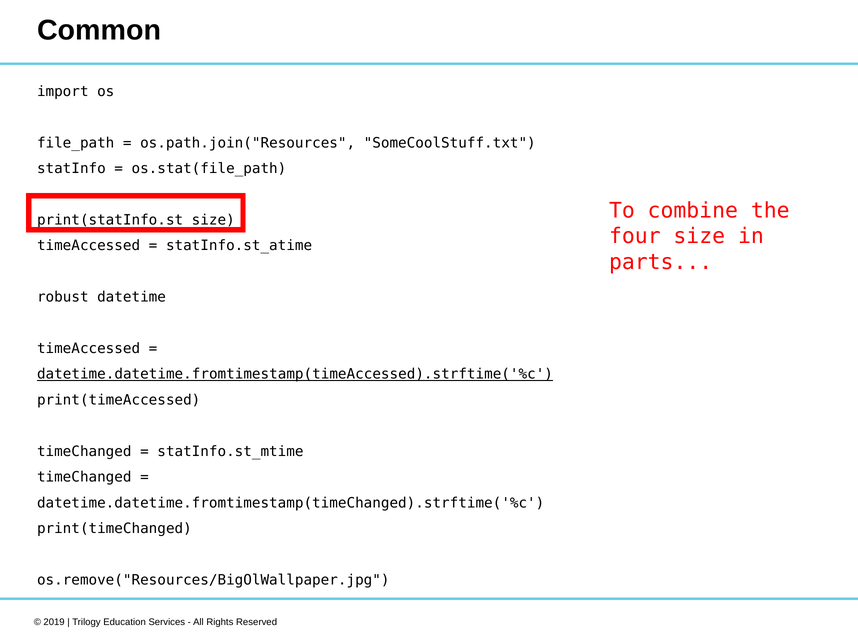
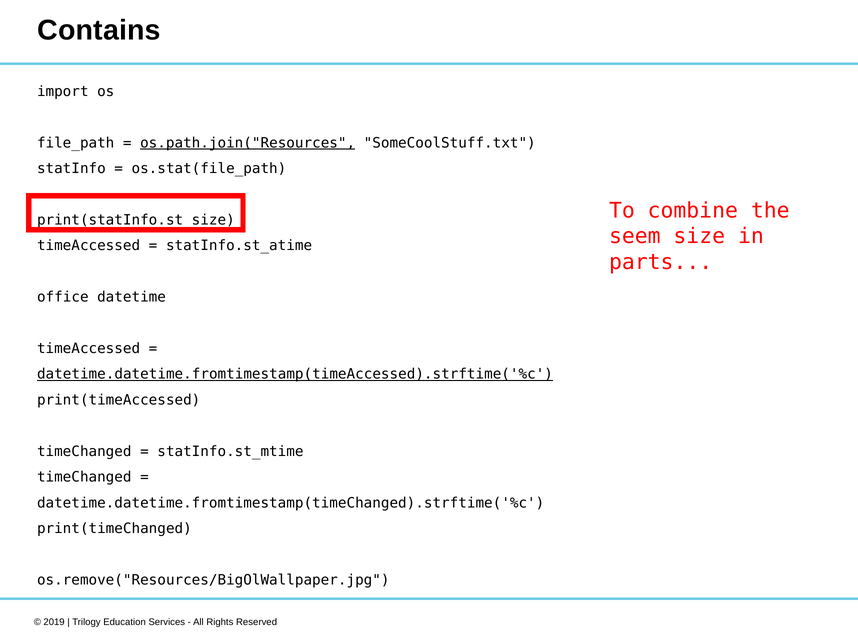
Common: Common -> Contains (99, 30)
os.path.join("Resources underline: none -> present (248, 143)
four: four -> seem (635, 236)
robust: robust -> office (63, 297)
